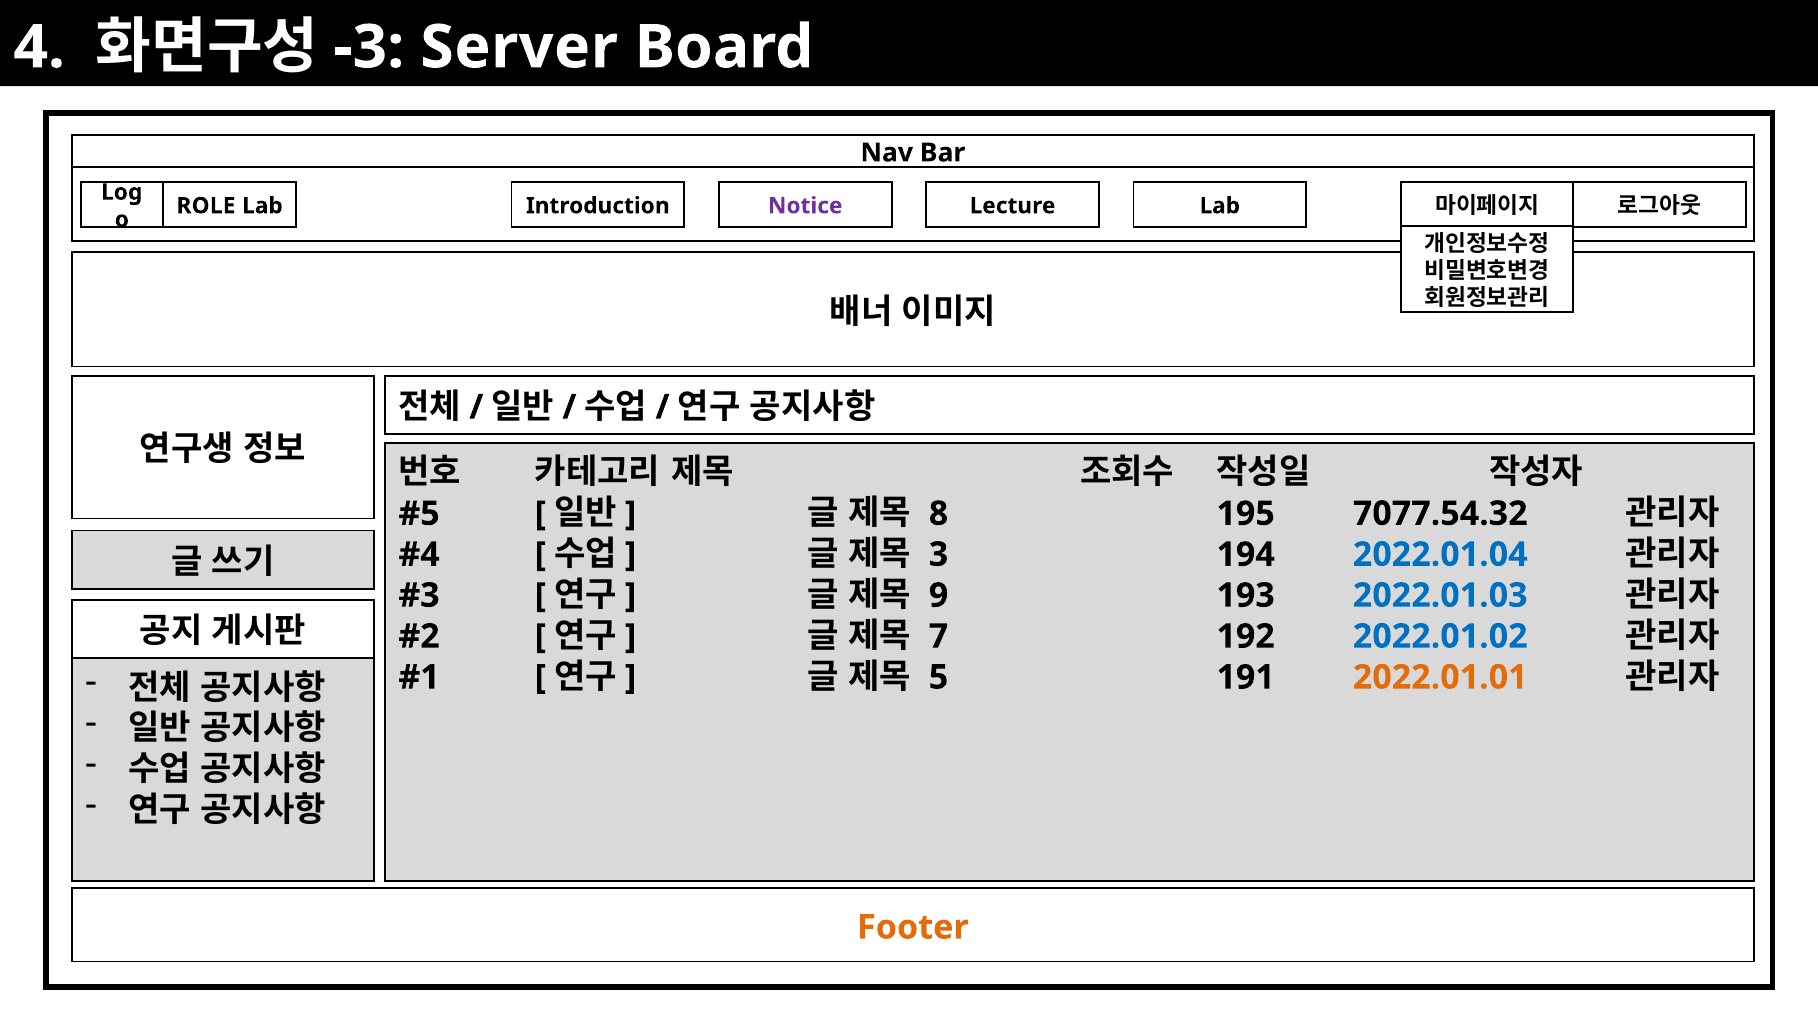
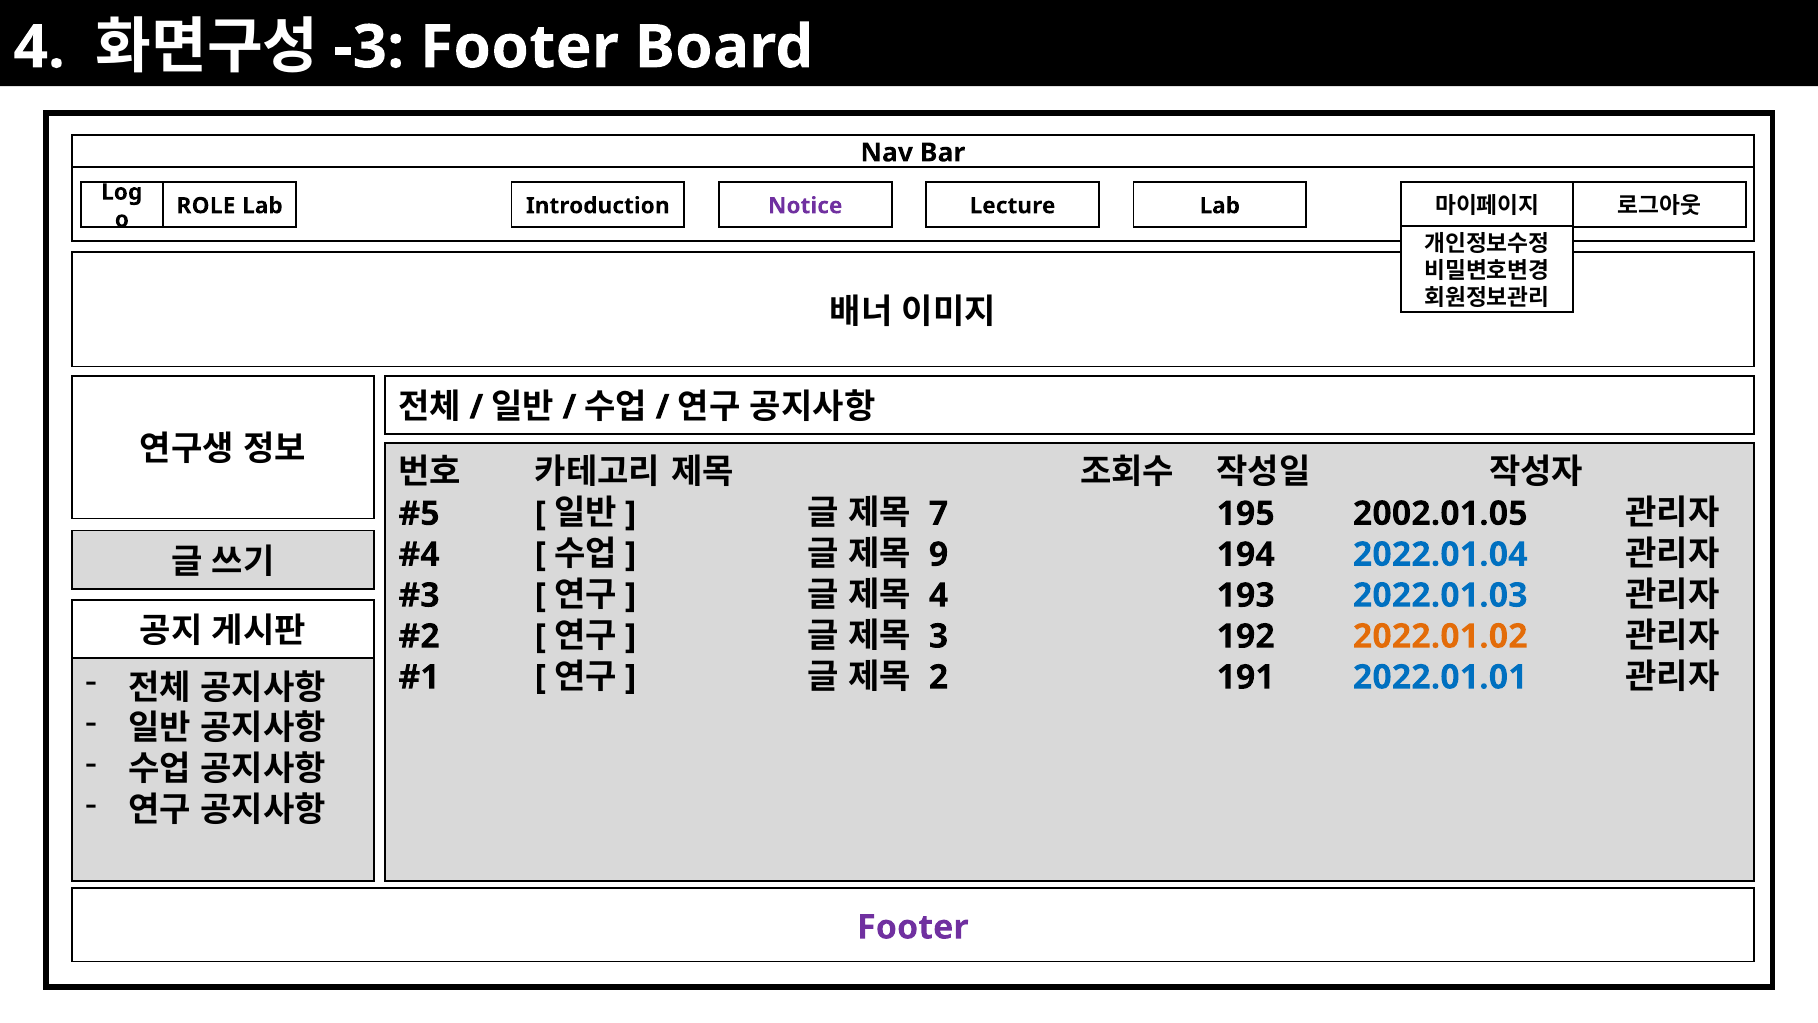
Server: Server -> Footer (519, 47)
8: 8 -> 7 (939, 513)
7077.54.32: 7077.54.32 -> 2002.01.05 (1440, 513)
3: 3 -> 9 (939, 554)
9: 9 -> 4 (939, 595)
7: 7 -> 3 (939, 636)
2022.01.02 colour: blue -> orange (1440, 636)
5: 5 -> 2 (939, 677)
2022.01.01 colour: orange -> blue (1440, 677)
Footer colour: orange -> purple (913, 927)
